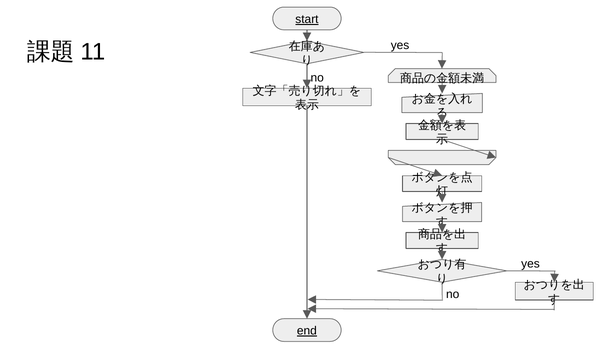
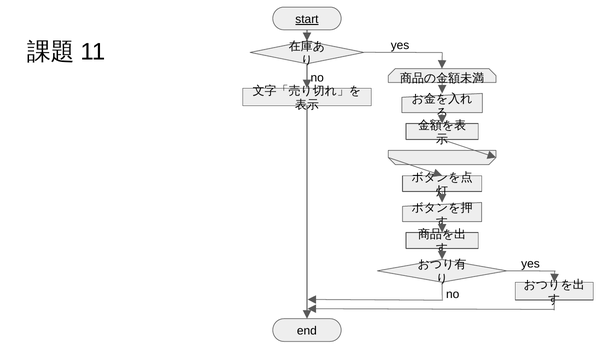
end underline: present -> none (307, 331)
